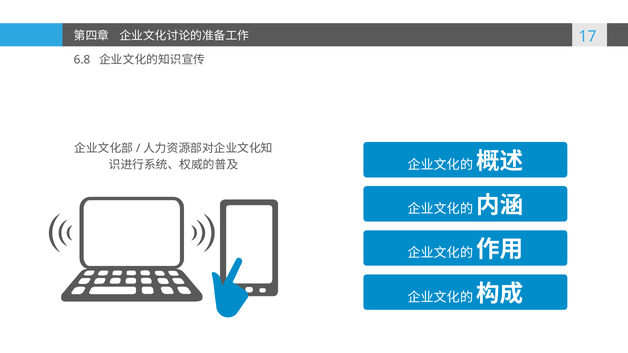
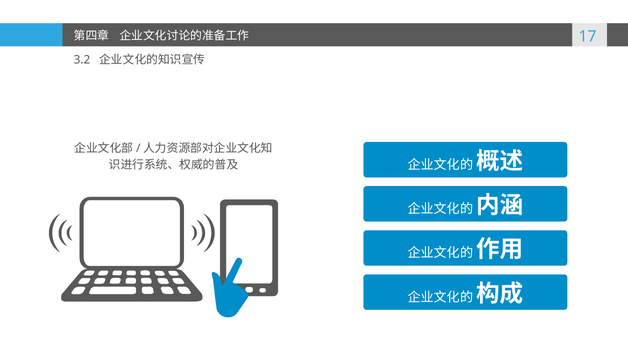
6.8: 6.8 -> 3.2 (82, 60)
